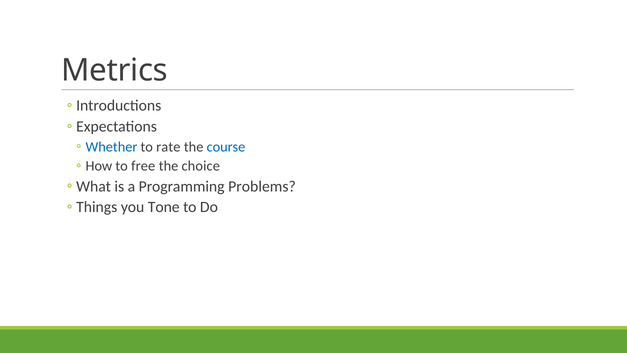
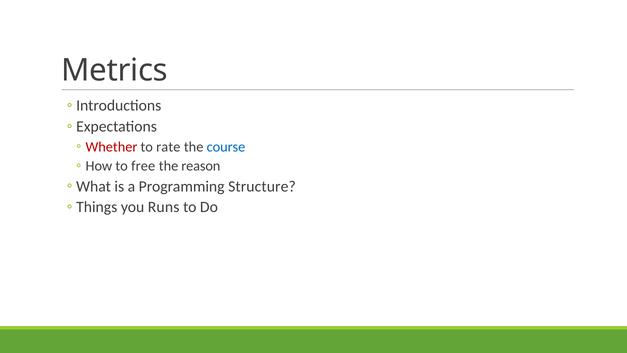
Whether colour: blue -> red (111, 147)
choice: choice -> reason (201, 166)
Problems: Problems -> Structure (262, 186)
Tone: Tone -> Runs (164, 207)
